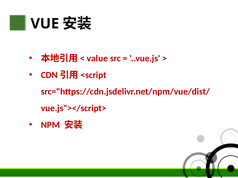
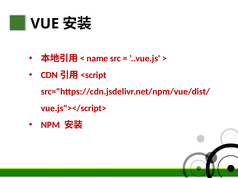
value: value -> name (97, 59)
